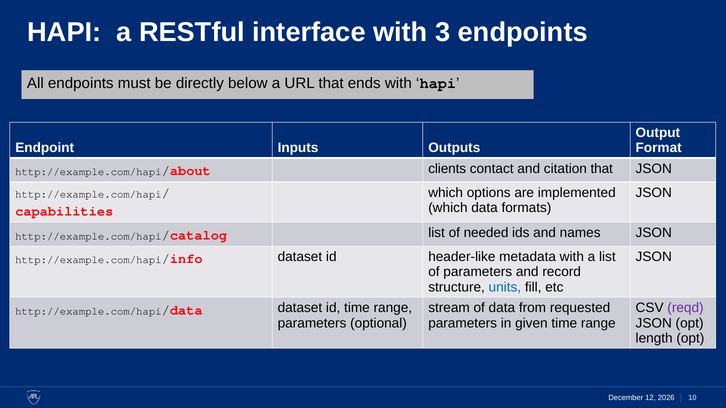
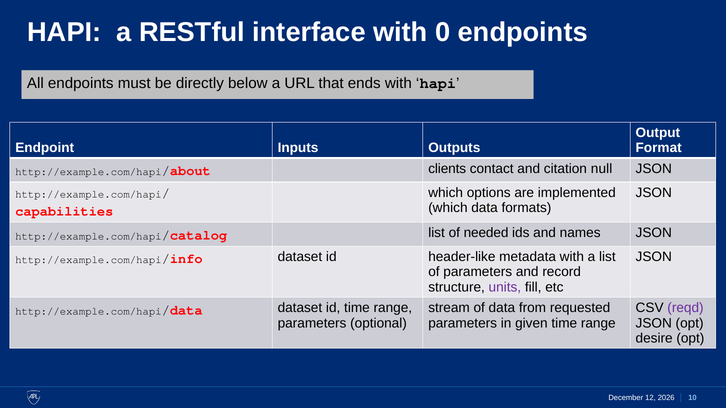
3: 3 -> 0 (443, 33)
citation that: that -> null (602, 169)
units colour: blue -> purple (505, 287)
length: length -> desire (654, 339)
